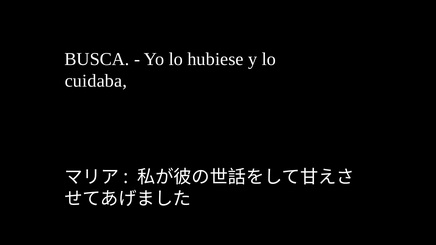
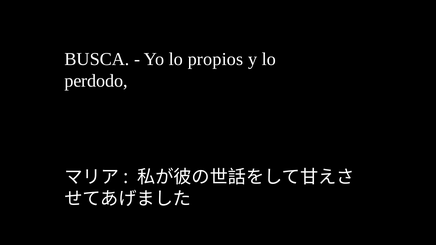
hubiese: hubiese -> propios (216, 59)
cuidaba: cuidaba -> perdodo (96, 81)
